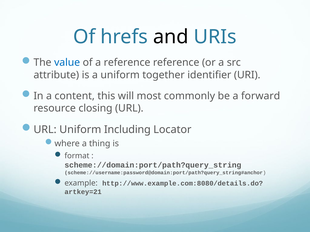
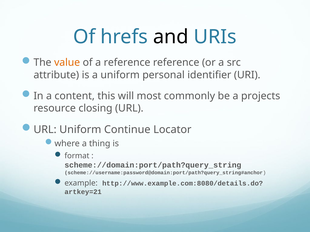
value colour: blue -> orange (67, 63)
together: together -> personal (164, 75)
forward: forward -> projects (261, 96)
Including: Including -> Continue (127, 130)
